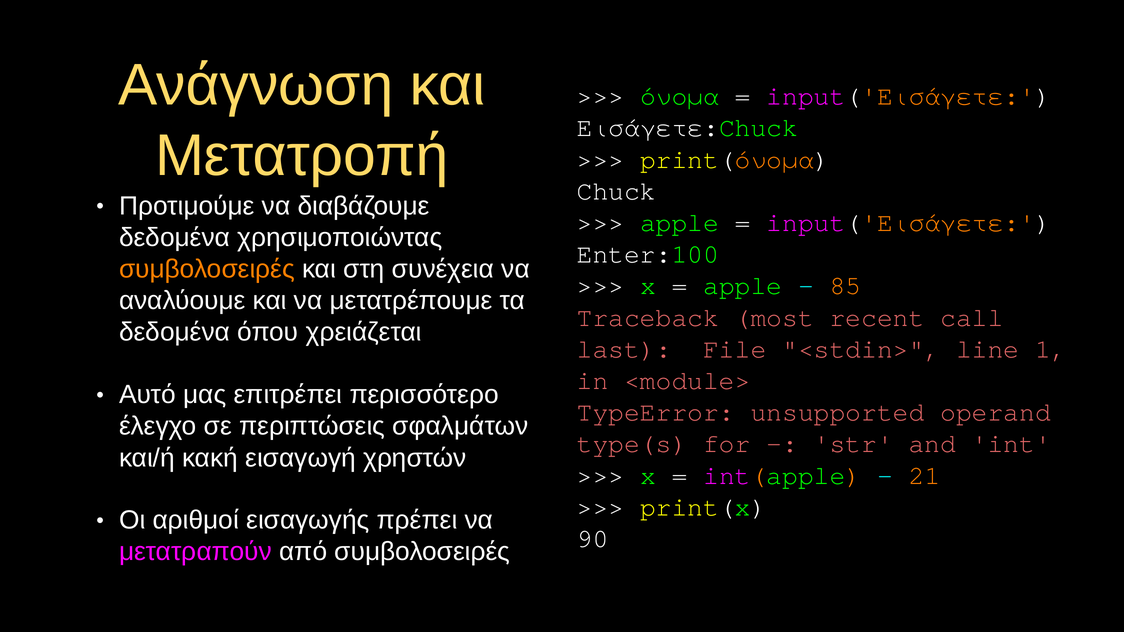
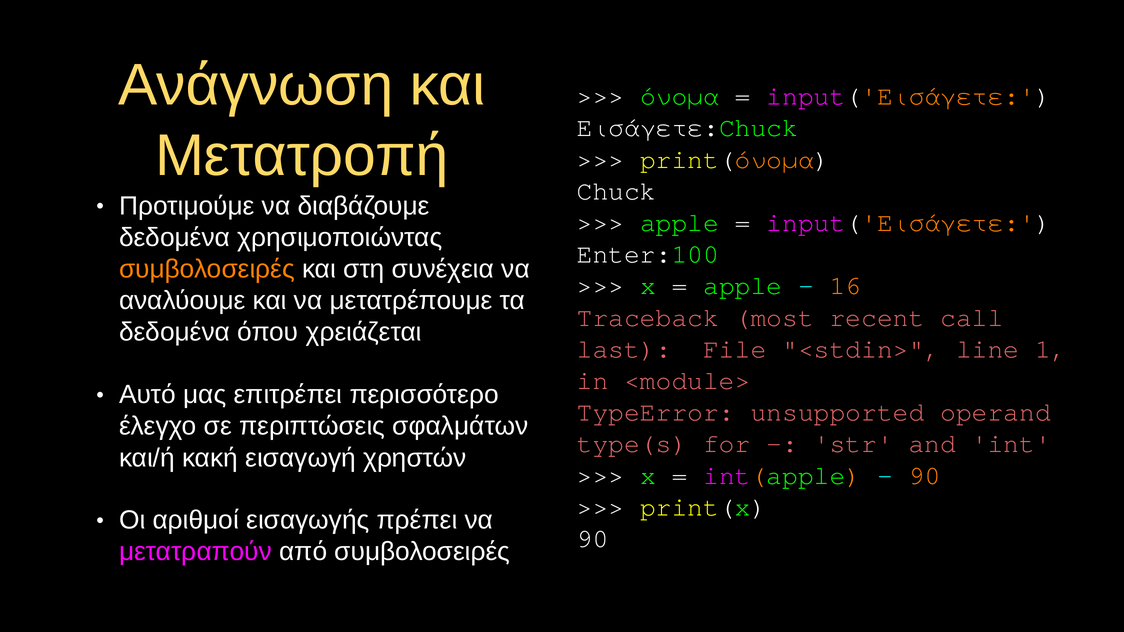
85: 85 -> 16 (845, 286)
21: 21 -> 90 (925, 476)
